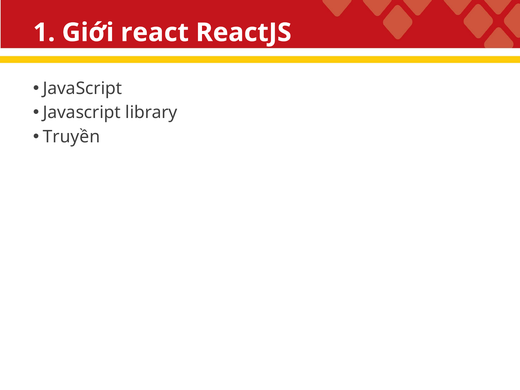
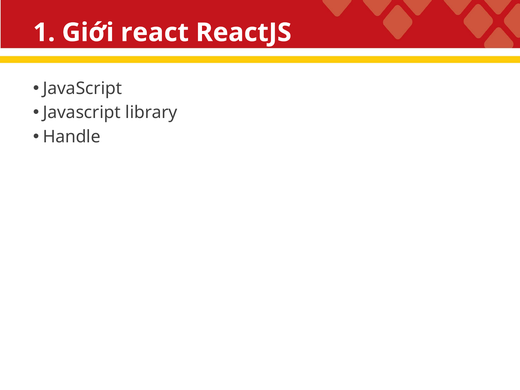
Truyền: Truyền -> Handle (72, 137)
